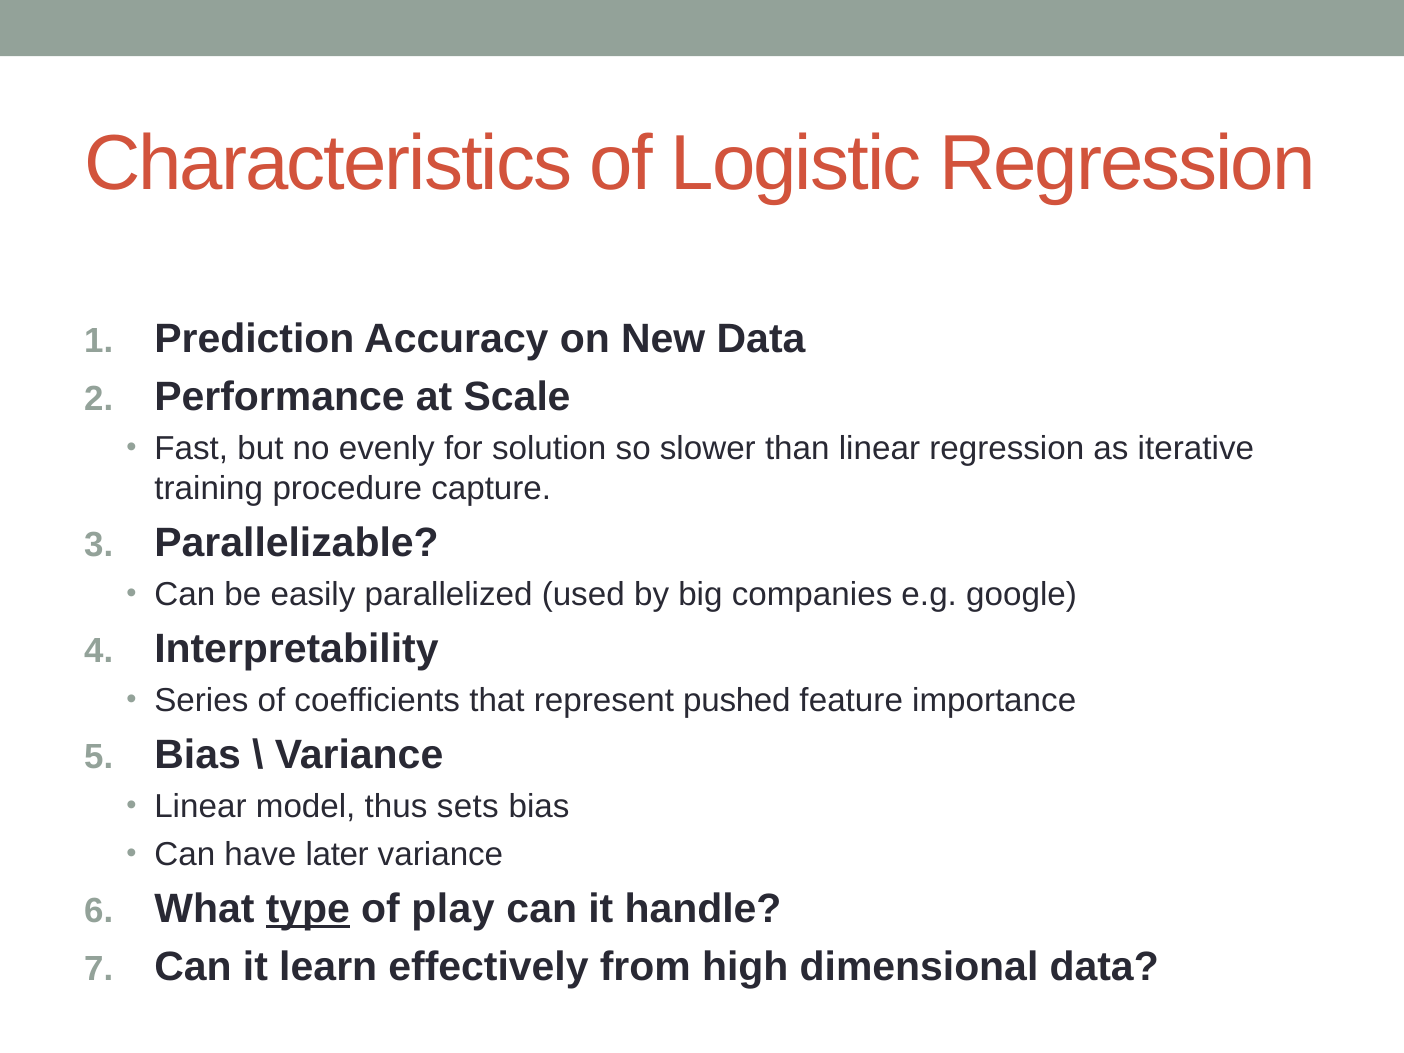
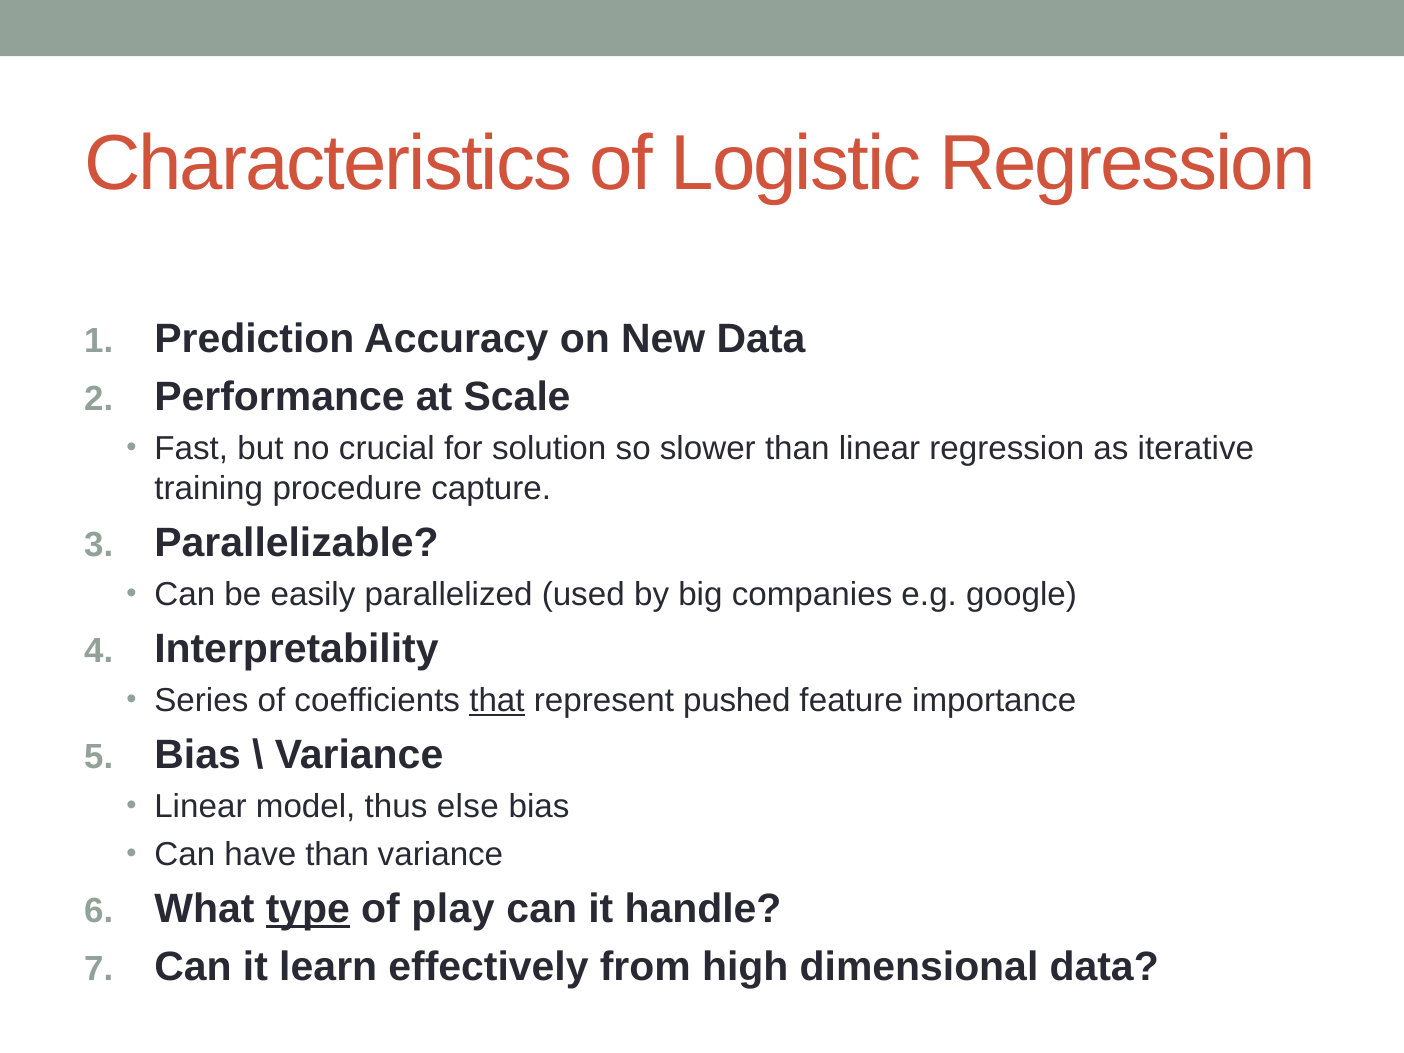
evenly: evenly -> crucial (387, 449)
that underline: none -> present (497, 701)
sets: sets -> else (468, 807)
have later: later -> than (337, 854)
